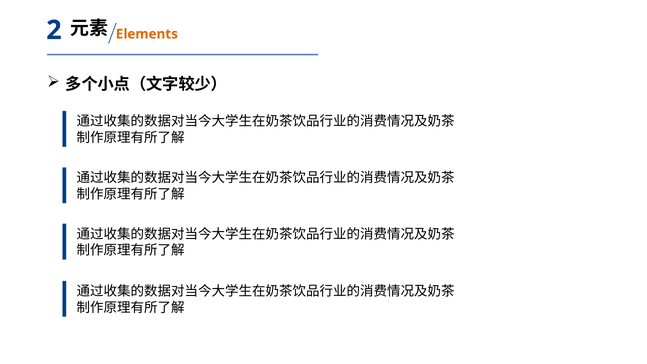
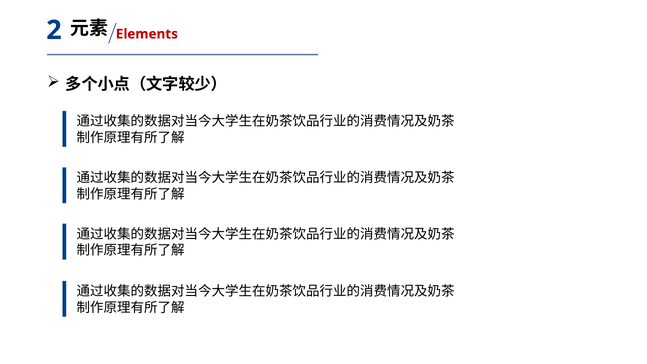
Elements colour: orange -> red (147, 34)
